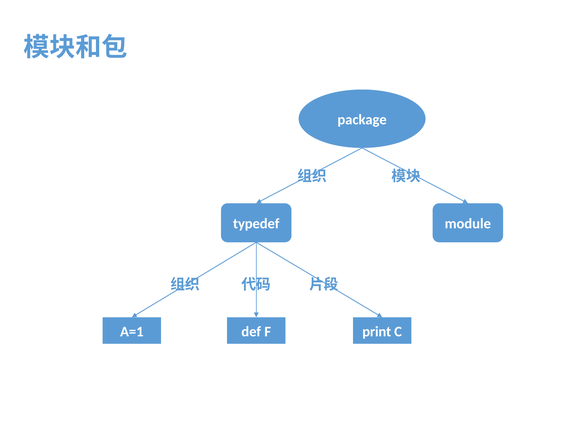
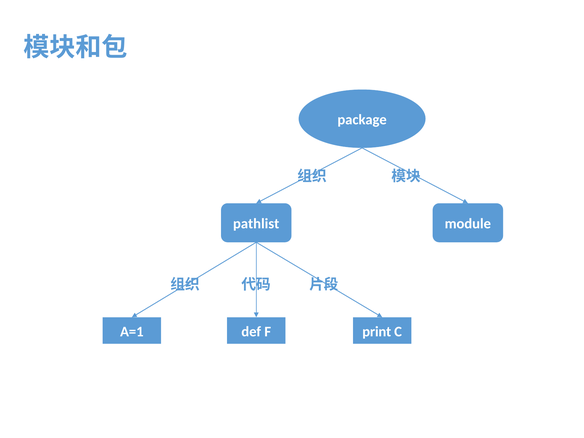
typedef: typedef -> pathlist (256, 224)
